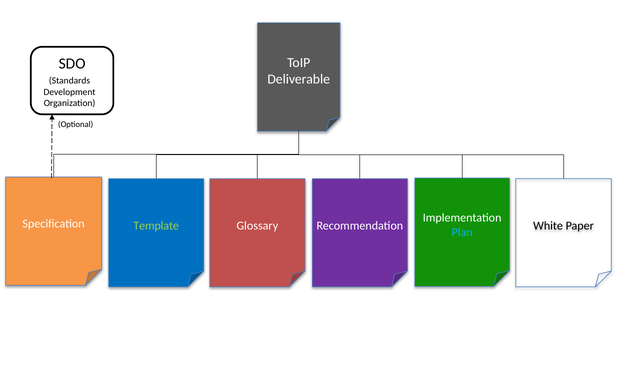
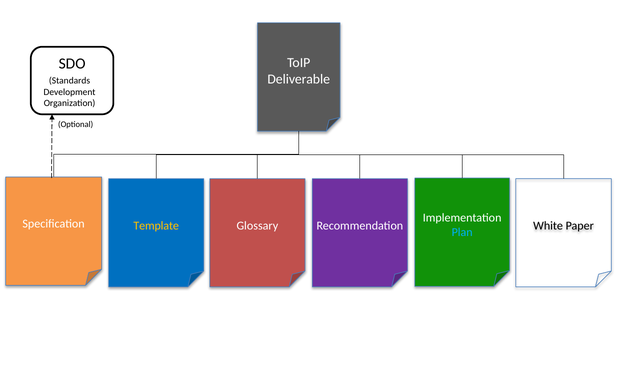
Template colour: light green -> yellow (156, 226)
